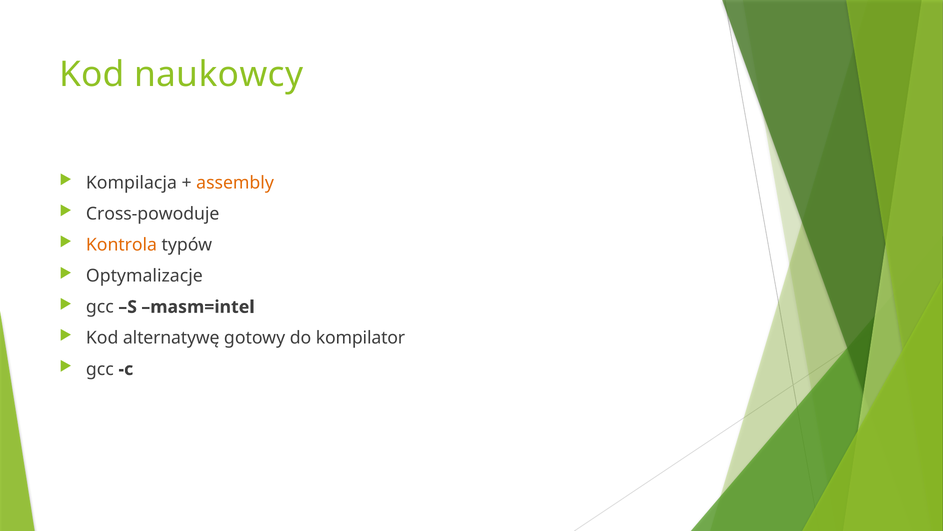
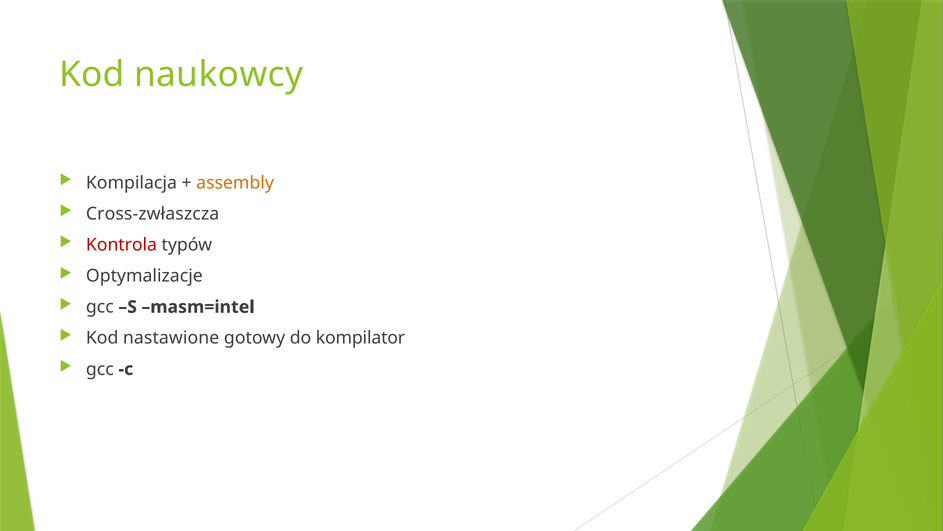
Cross-powoduje: Cross-powoduje -> Cross-zwłaszcza (153, 214)
Kontrola colour: orange -> red (121, 245)
alternatywę: alternatywę -> nastawione (171, 338)
